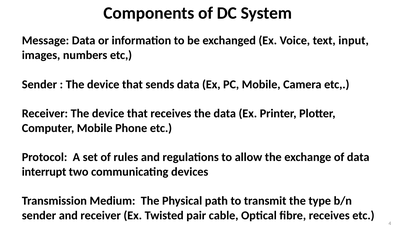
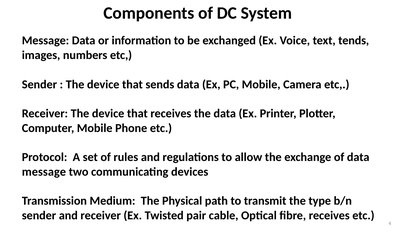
input: input -> tends (354, 41)
interrupt: interrupt -> message (44, 171)
